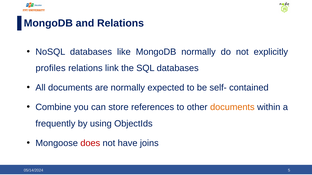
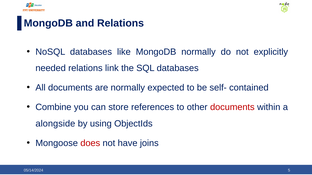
profiles: profiles -> needed (51, 68)
documents colour: orange -> red (232, 108)
frequently: frequently -> alongside (55, 124)
